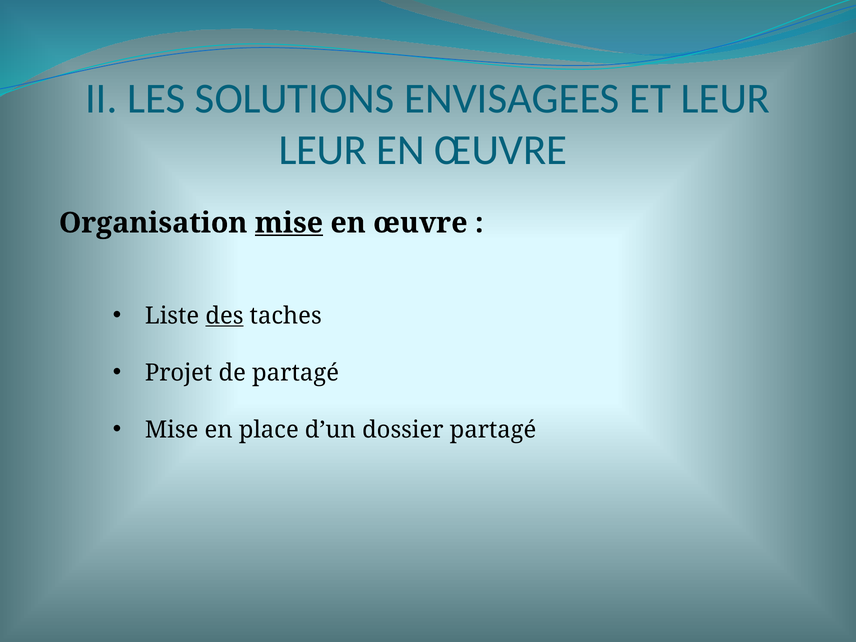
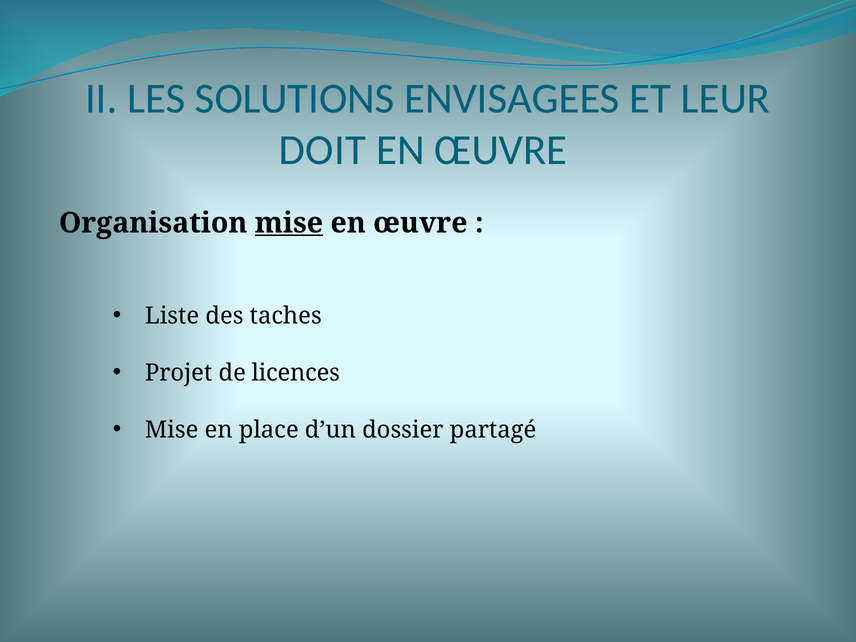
LEUR: LEUR -> DOIT (322, 150)
des underline: present -> none (224, 316)
de partagé: partagé -> licences (296, 373)
